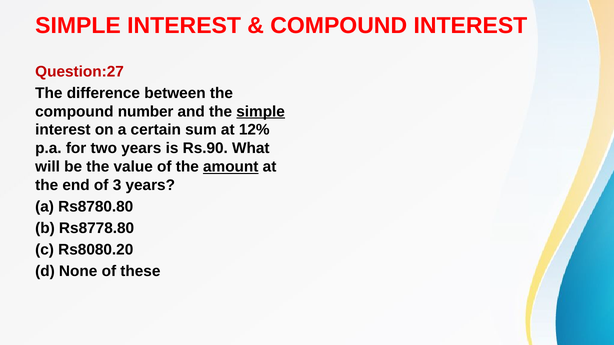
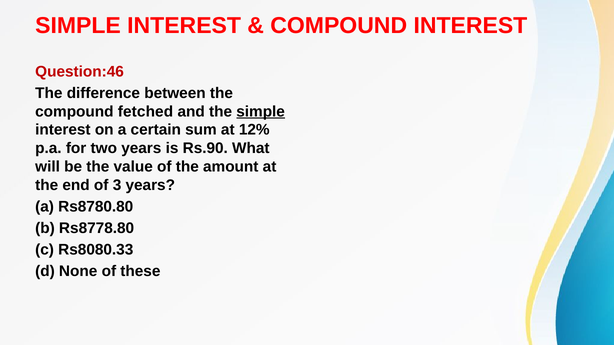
Question:27: Question:27 -> Question:46 (80, 72)
number: number -> fetched (145, 112)
amount underline: present -> none (231, 167)
Rs8080.20: Rs8080.20 -> Rs8080.33 (96, 250)
